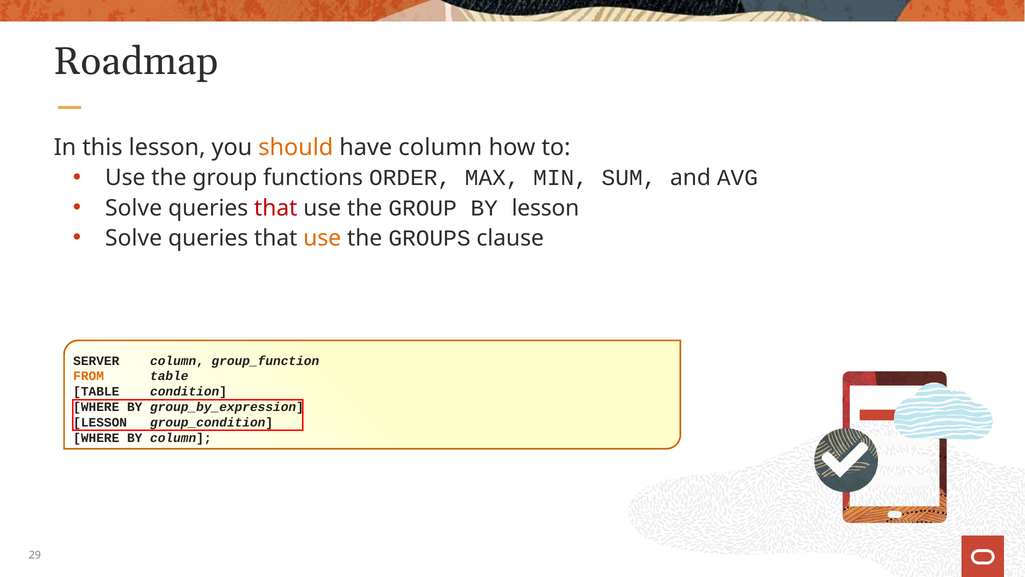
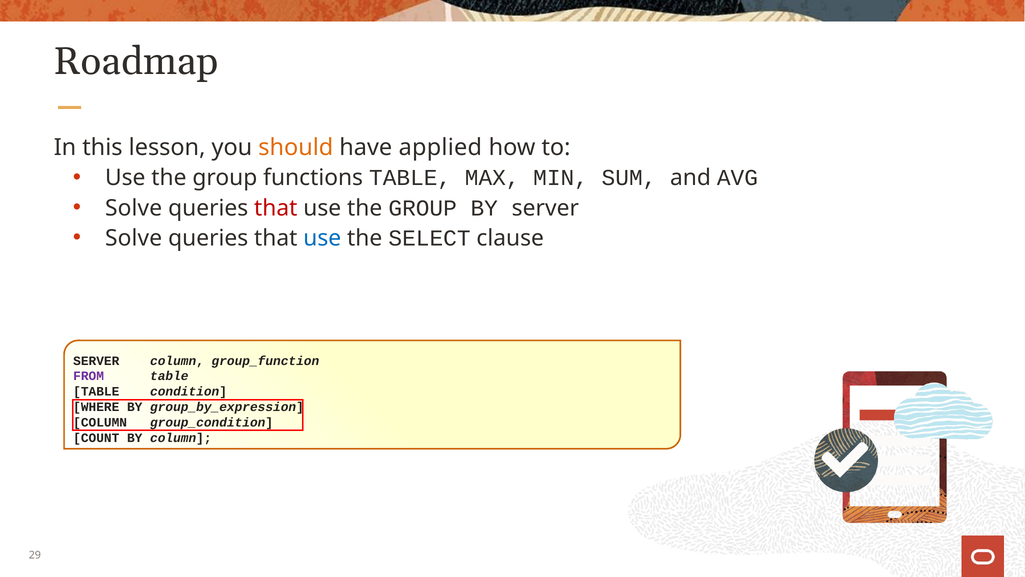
have column: column -> applied (440, 147)
functions ORDER: ORDER -> TABLE (410, 178)
BY lesson: lesson -> server (545, 208)
use colour: orange -> blue (322, 238)
GROUPS: GROUPS -> SELECT (430, 238)
FROM colour: orange -> purple (89, 376)
LESSON: LESSON -> COLUMN (100, 422)
WHERE: WHERE -> COUNT (96, 437)
